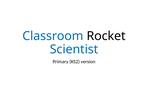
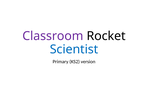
Classroom colour: blue -> purple (53, 36)
